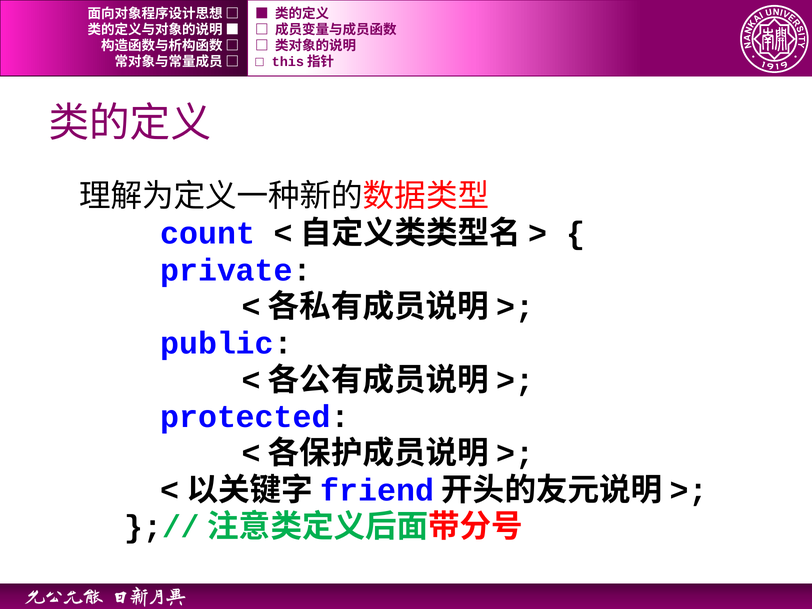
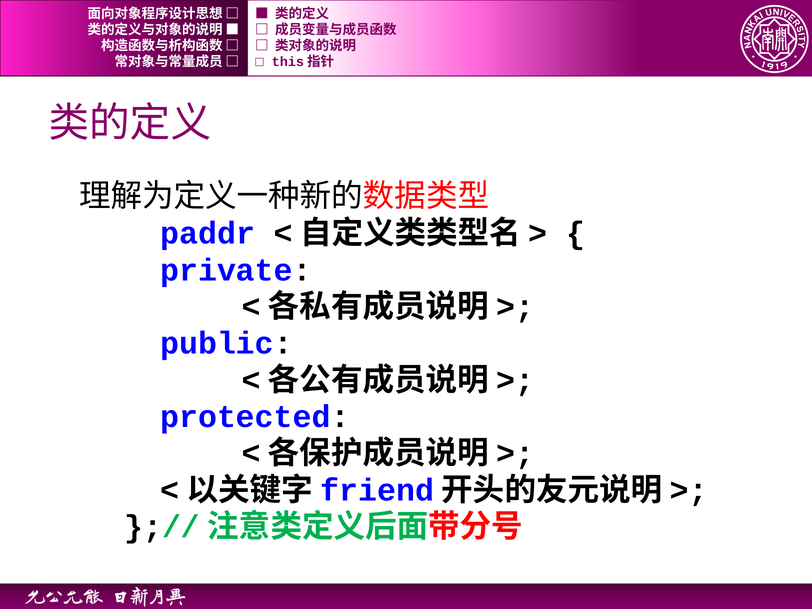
count: count -> paddr (208, 233)
